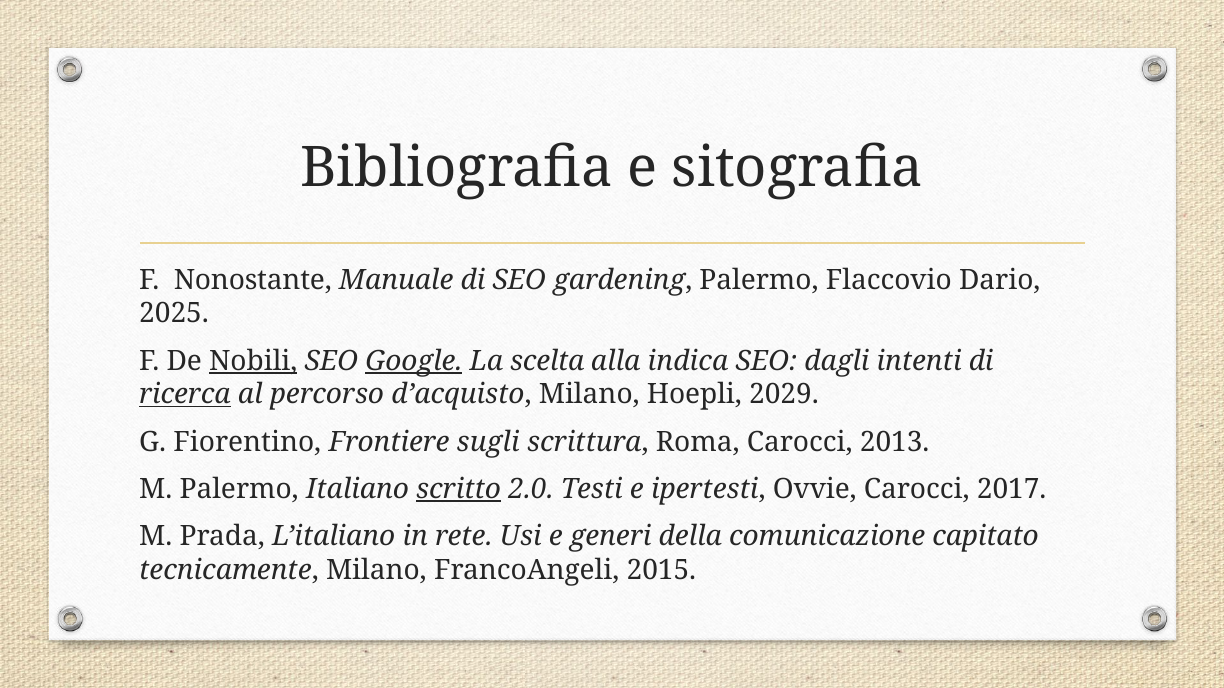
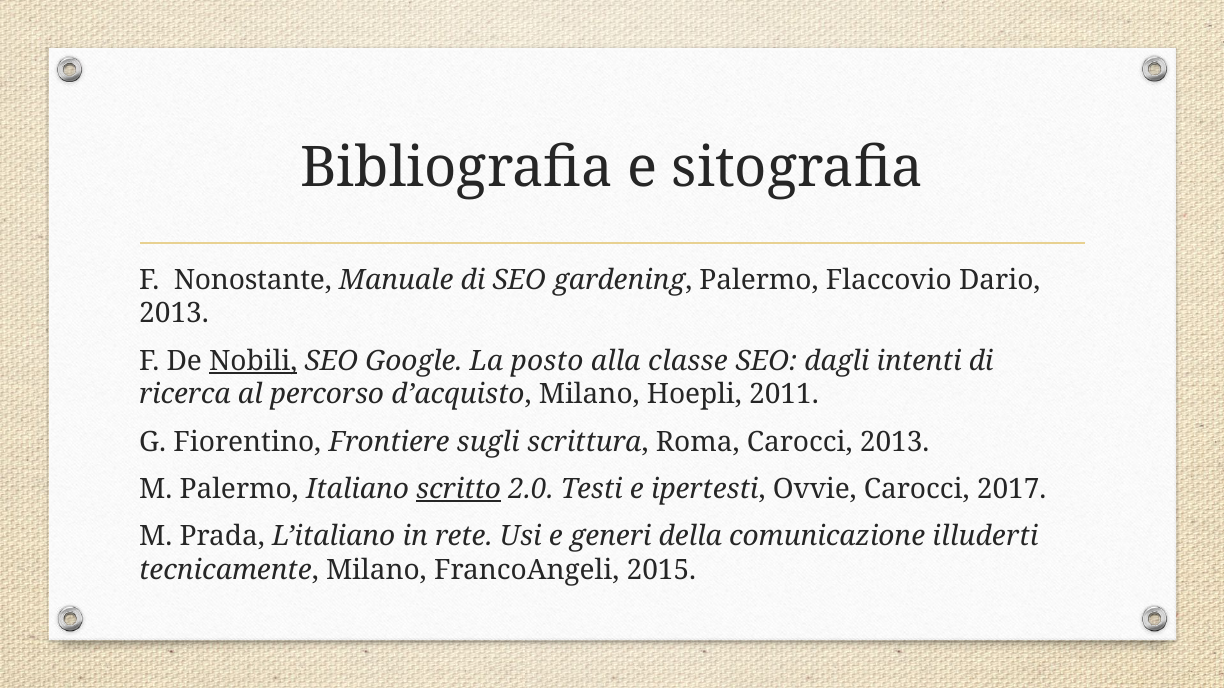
2025: 2025 -> 2013 (174, 314)
Google underline: present -> none (414, 361)
scelta: scelta -> posto (547, 361)
indica: indica -> classe (688, 361)
ricerca underline: present -> none (185, 395)
2029: 2029 -> 2011 (784, 395)
capitato: capitato -> illuderti (985, 537)
